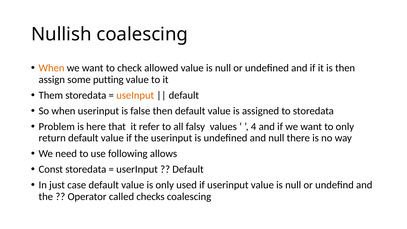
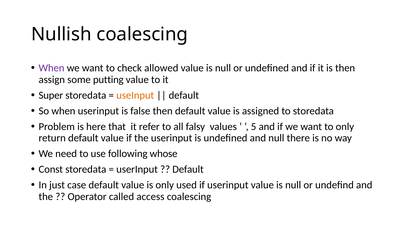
When colour: orange -> purple (52, 68)
Them: Them -> Super (51, 95)
4: 4 -> 5 (254, 127)
allows: allows -> whose (164, 154)
checks: checks -> access (150, 197)
